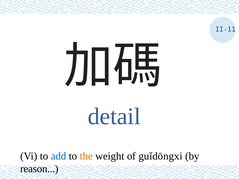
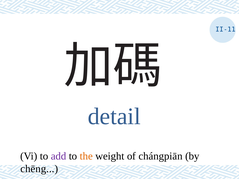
add colour: blue -> purple (59, 156)
guǐdōngxi: guǐdōngxi -> chángpiān (161, 156)
reason: reason -> chēng (39, 169)
